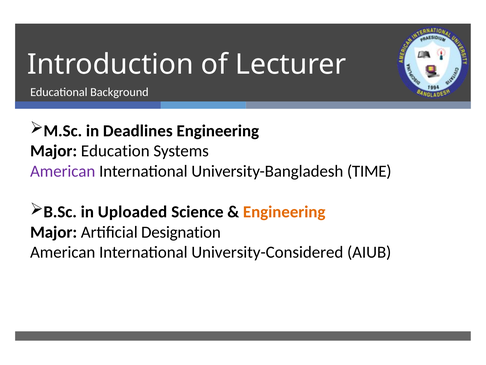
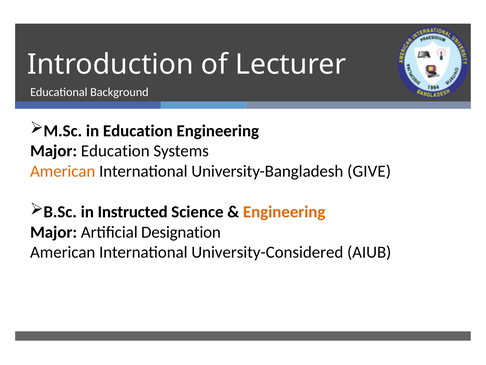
in Deadlines: Deadlines -> Education (138, 131)
American colour: purple -> orange (63, 171)
TIME: TIME -> GIVE (369, 171)
Uploaded: Uploaded -> Instructed (133, 212)
